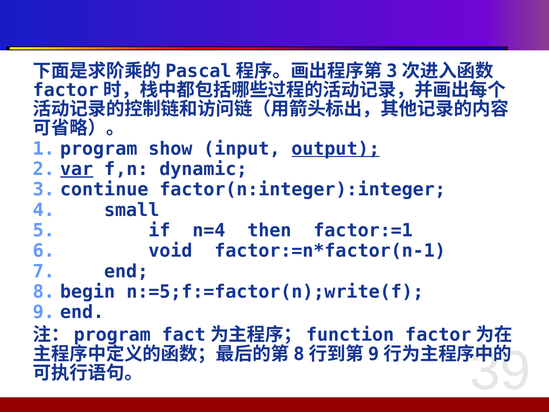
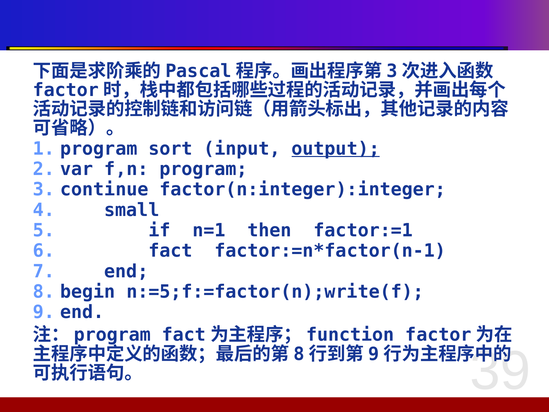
show: show -> sort (170, 149)
var underline: present -> none (77, 169)
f,n dynamic: dynamic -> program (203, 169)
n=4: n=4 -> n=1 (209, 230)
void: void -> fact (170, 251)
